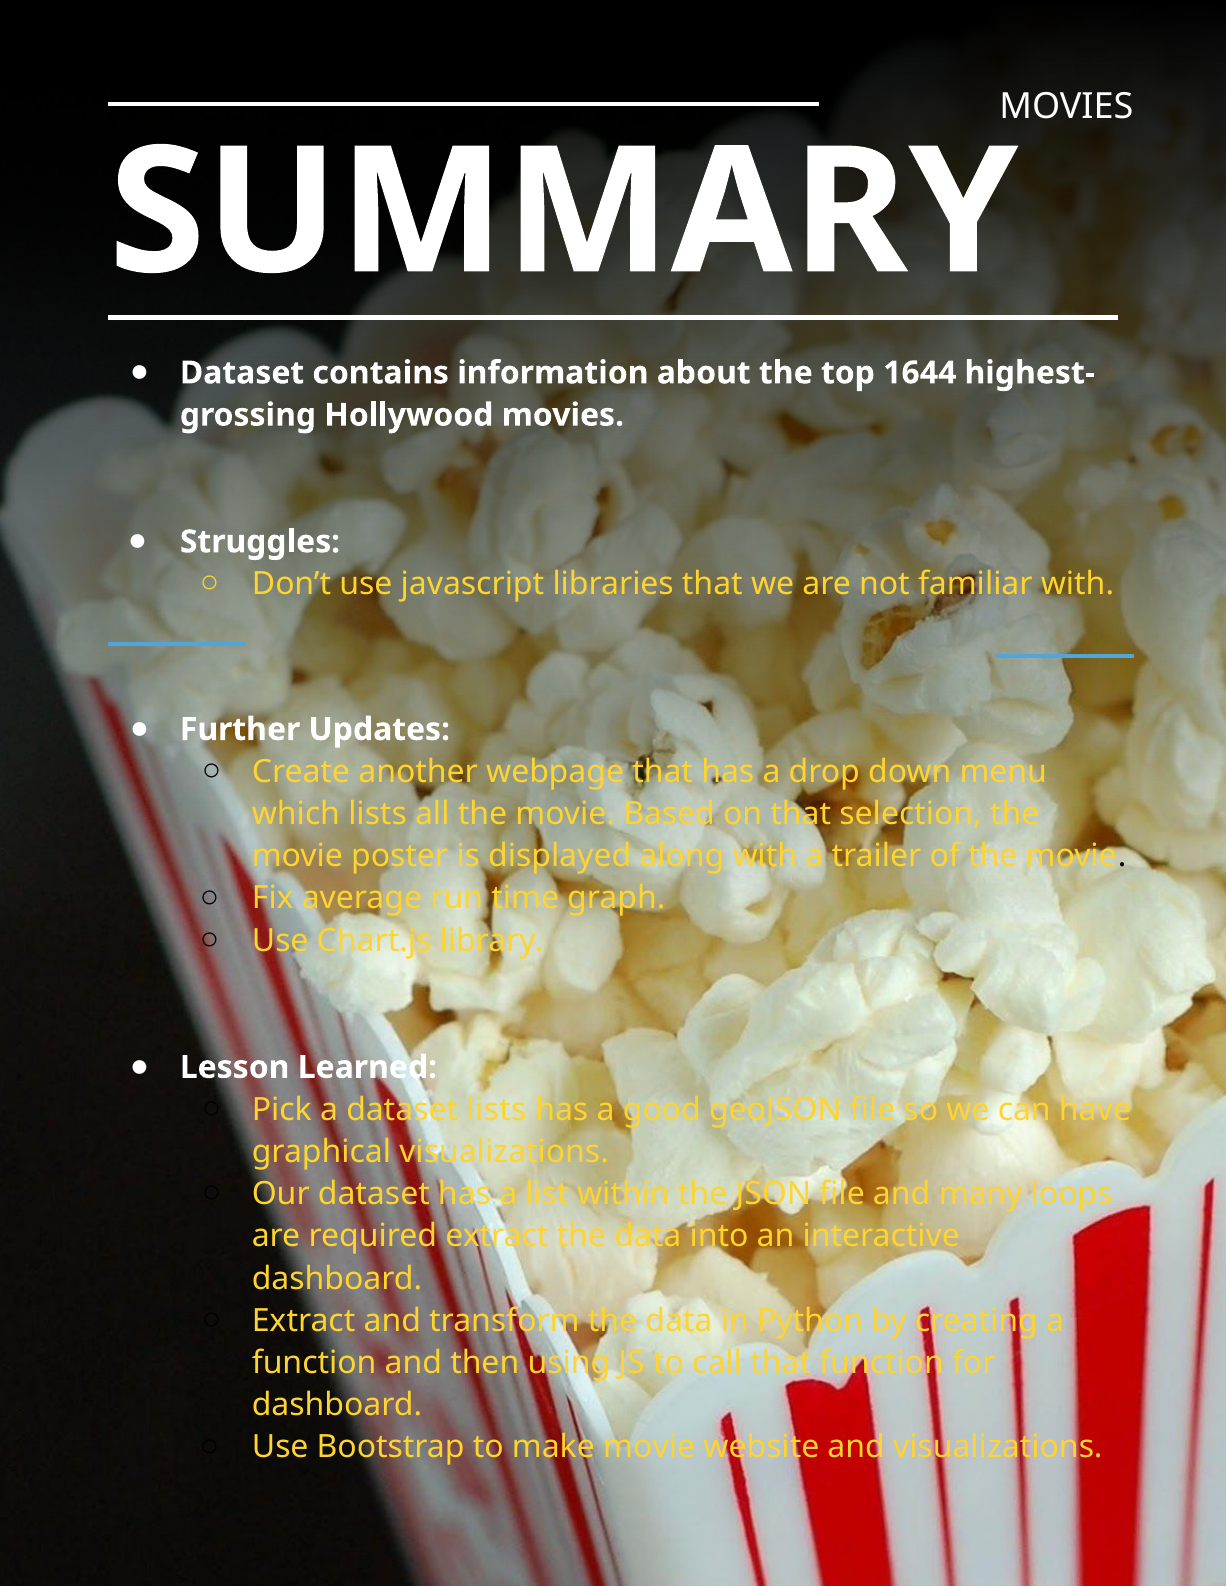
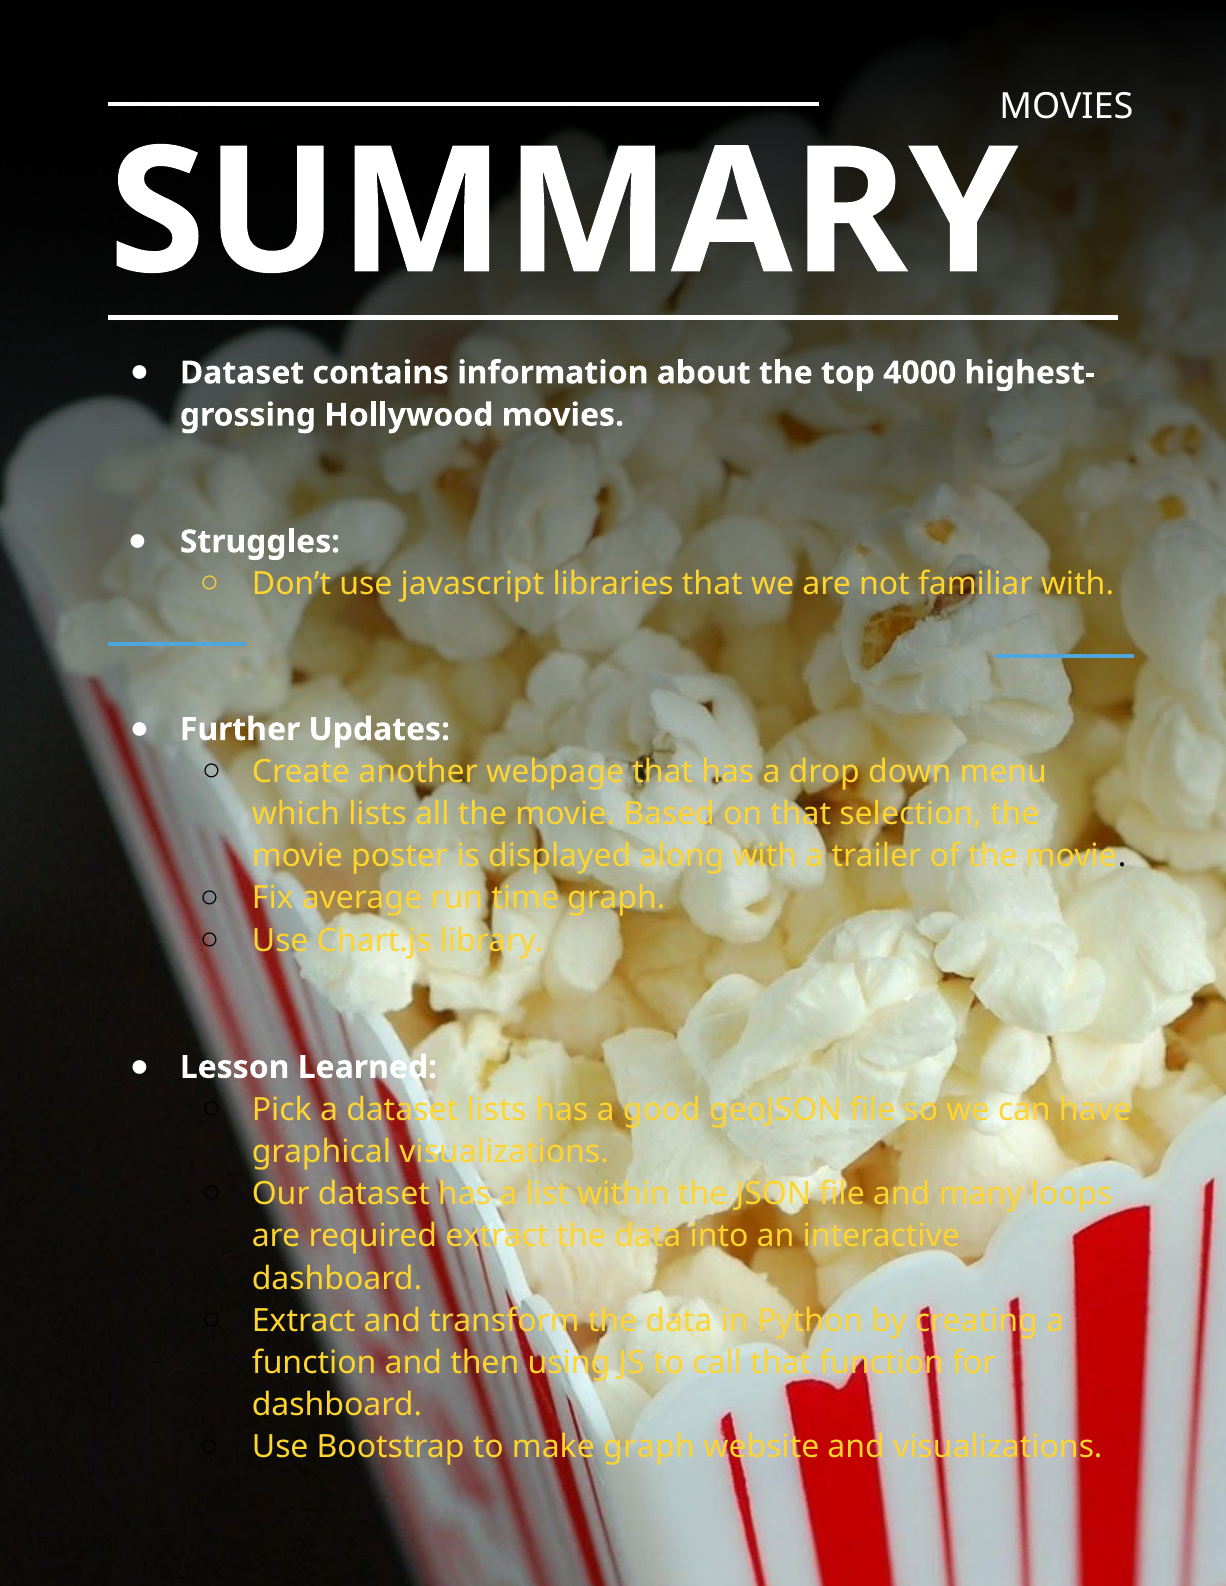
1644: 1644 -> 4000 (920, 373)
make movie: movie -> graph (649, 1448)
